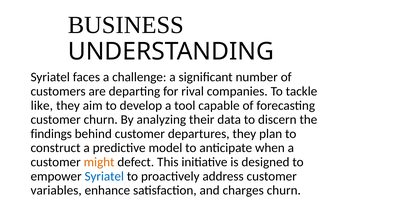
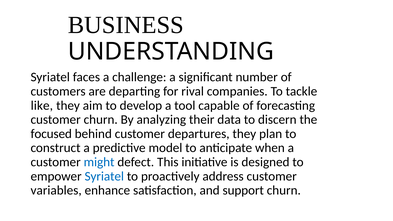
findings: findings -> focused (51, 134)
might colour: orange -> blue (99, 162)
charges: charges -> support (243, 190)
